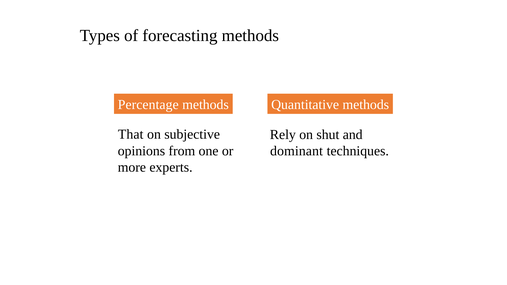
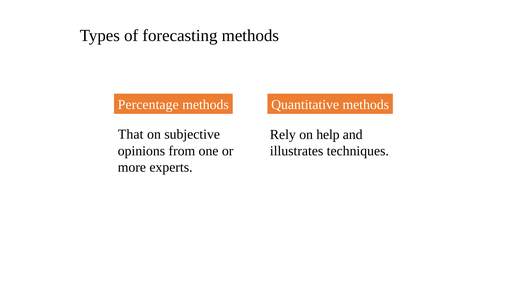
shut: shut -> help (328, 135)
dominant: dominant -> illustrates (297, 151)
